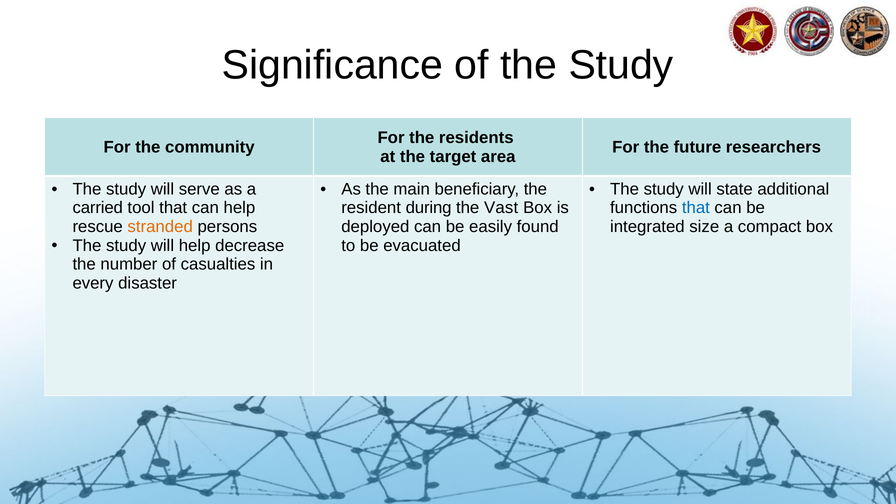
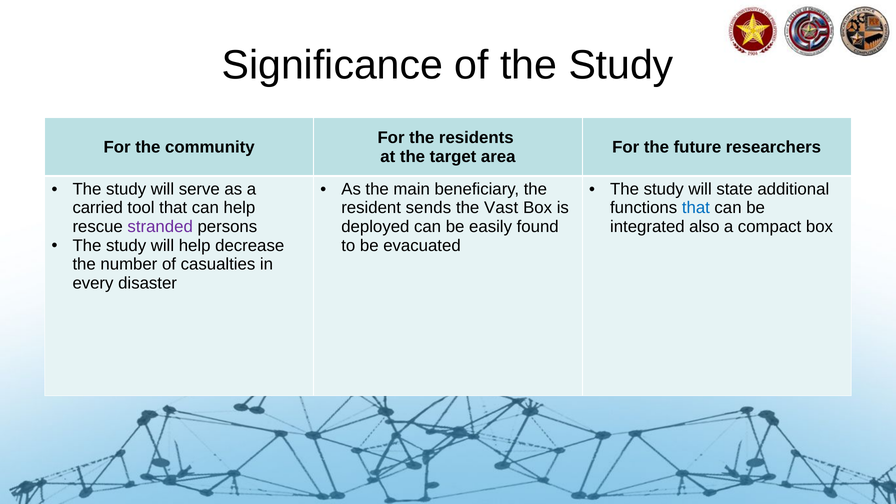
during: during -> sends (428, 208)
stranded colour: orange -> purple (160, 227)
size: size -> also (704, 227)
